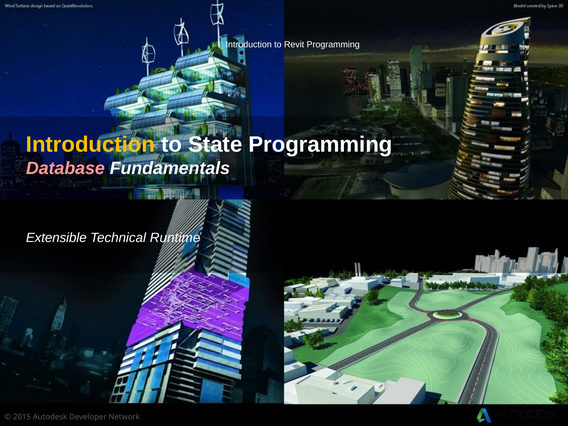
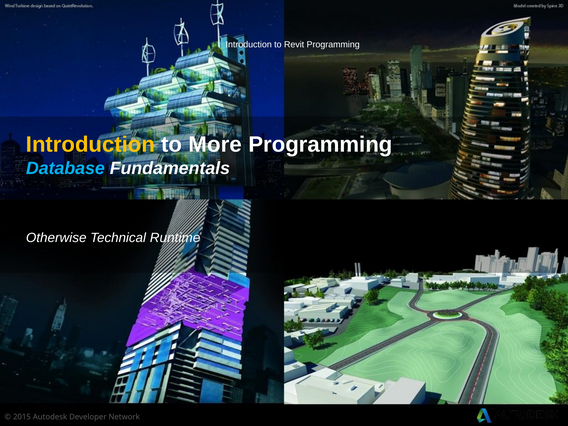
State: State -> More (215, 145)
Database colour: pink -> light blue (65, 168)
Extensible: Extensible -> Otherwise (56, 238)
